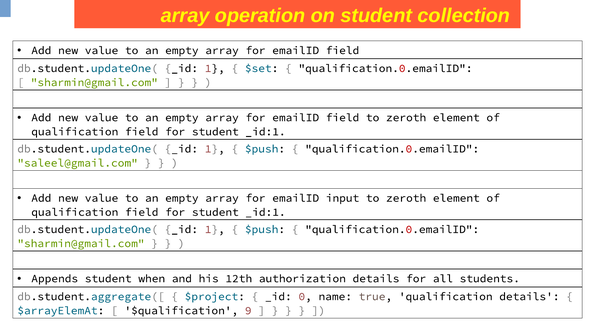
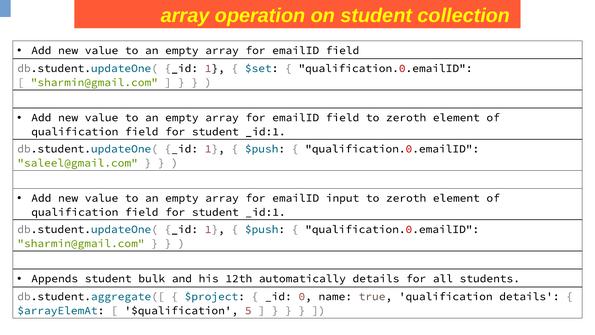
when: when -> bulk (152, 278)
authorization: authorization -> automatically (302, 278)
9: 9 -> 5 (248, 310)
